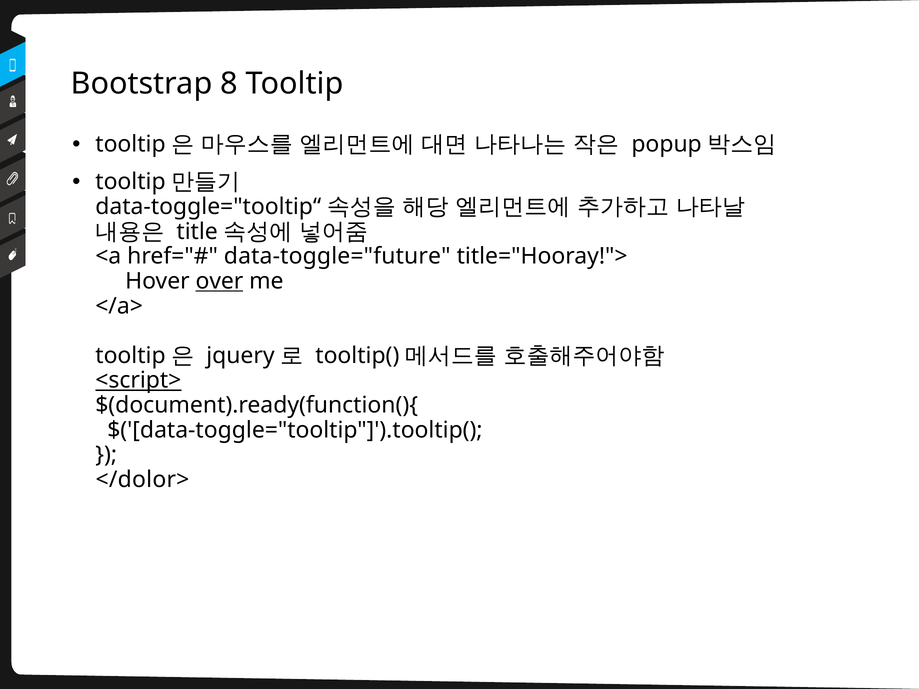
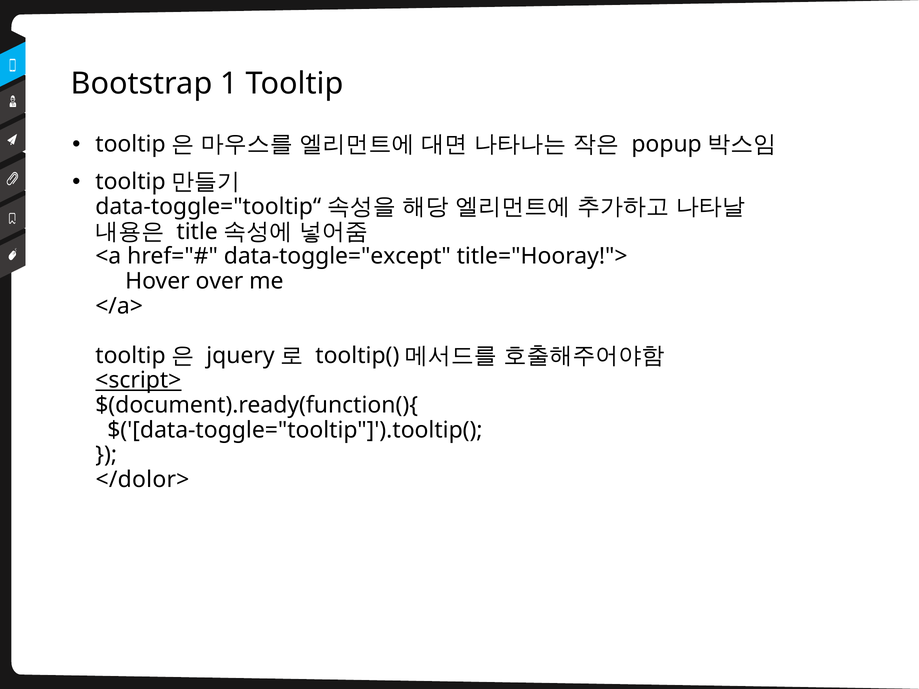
8: 8 -> 1 (229, 84)
data-toggle="future: data-toggle="future -> data-toggle="except (337, 256)
over underline: present -> none (219, 281)
